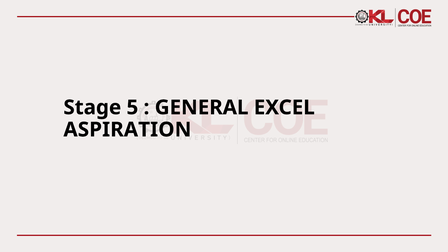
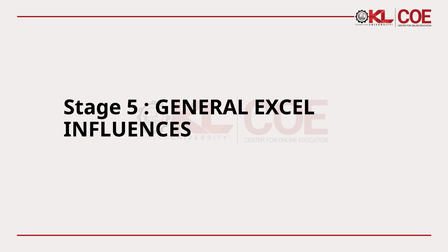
ASPIRATION: ASPIRATION -> INFLUENCES (127, 130)
